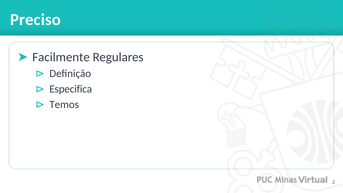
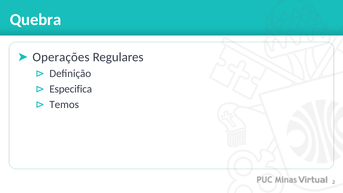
Preciso: Preciso -> Quebra (36, 20)
Facilmente: Facilmente -> Operações (61, 57)
